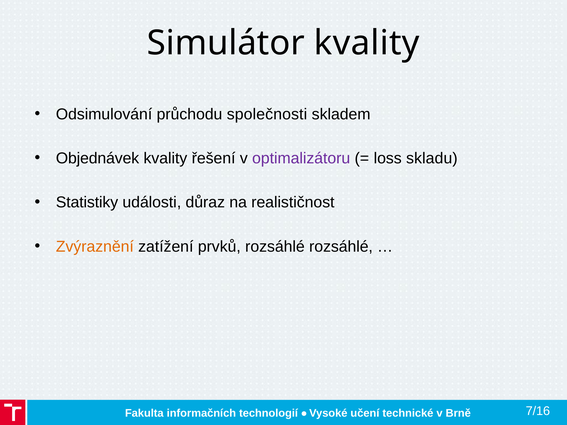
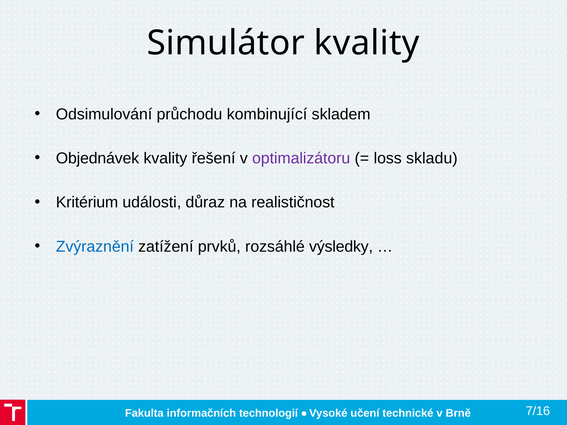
společnosti: společnosti -> kombinující (267, 114)
Statistiky: Statistiky -> Kritérium (87, 203)
Zvýraznění colour: orange -> blue (95, 247)
rozsáhlé rozsáhlé: rozsáhlé -> výsledky (341, 247)
